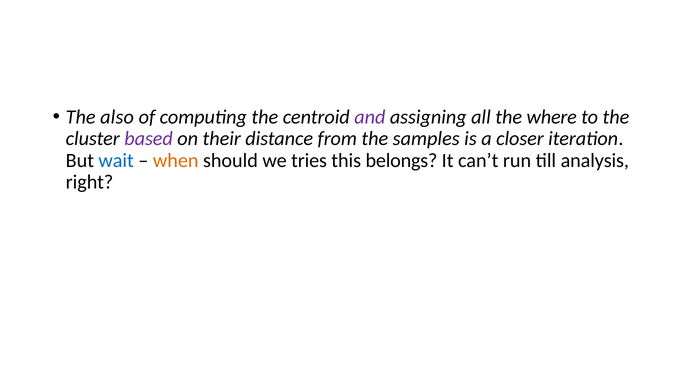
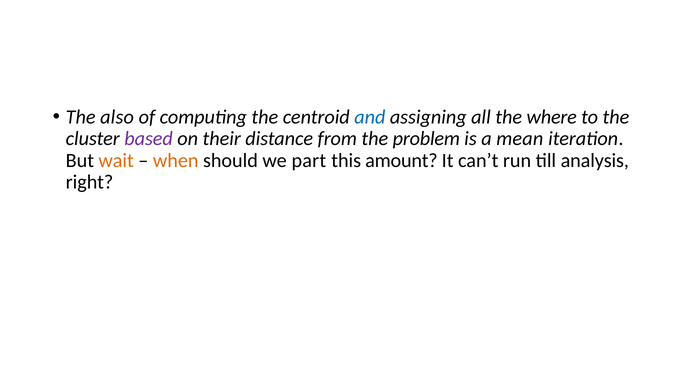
and colour: purple -> blue (370, 117)
samples: samples -> problem (426, 139)
closer: closer -> mean (520, 139)
wait colour: blue -> orange (116, 161)
tries: tries -> part (309, 161)
belongs: belongs -> amount (401, 161)
